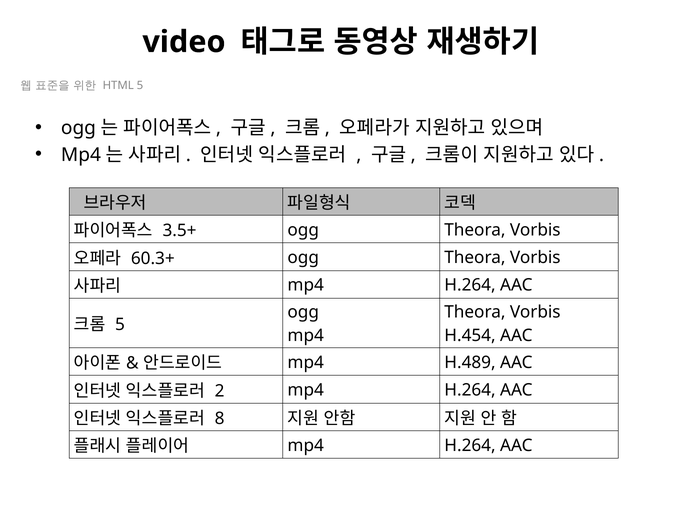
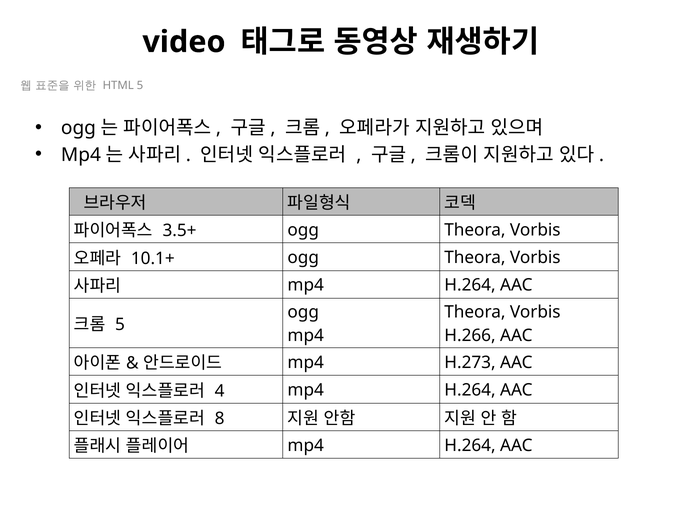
60.3+: 60.3+ -> 10.1+ (153, 258)
H.454: H.454 -> H.266 (470, 335)
H.489: H.489 -> H.273 (470, 362)
2: 2 -> 4 (220, 390)
